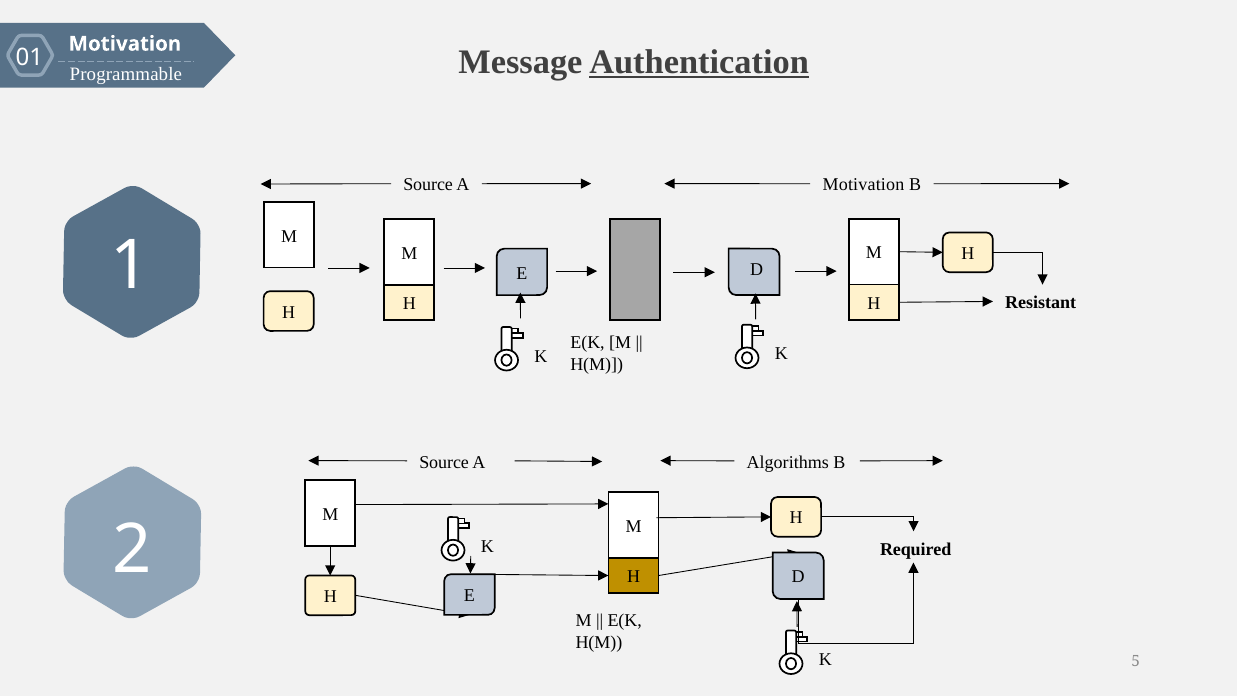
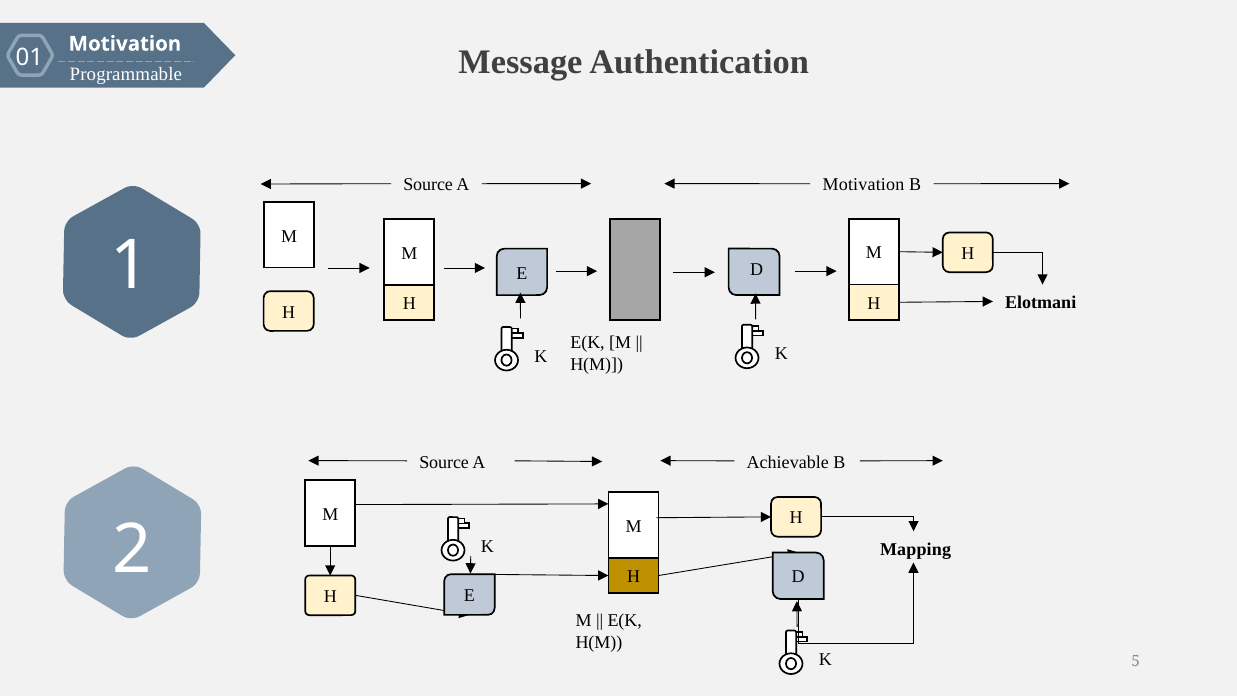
Authentication underline: present -> none (699, 62)
Resistant: Resistant -> Elotmani (1041, 303)
Algorithms: Algorithms -> Achievable (788, 462)
Required: Required -> Mapping (916, 549)
